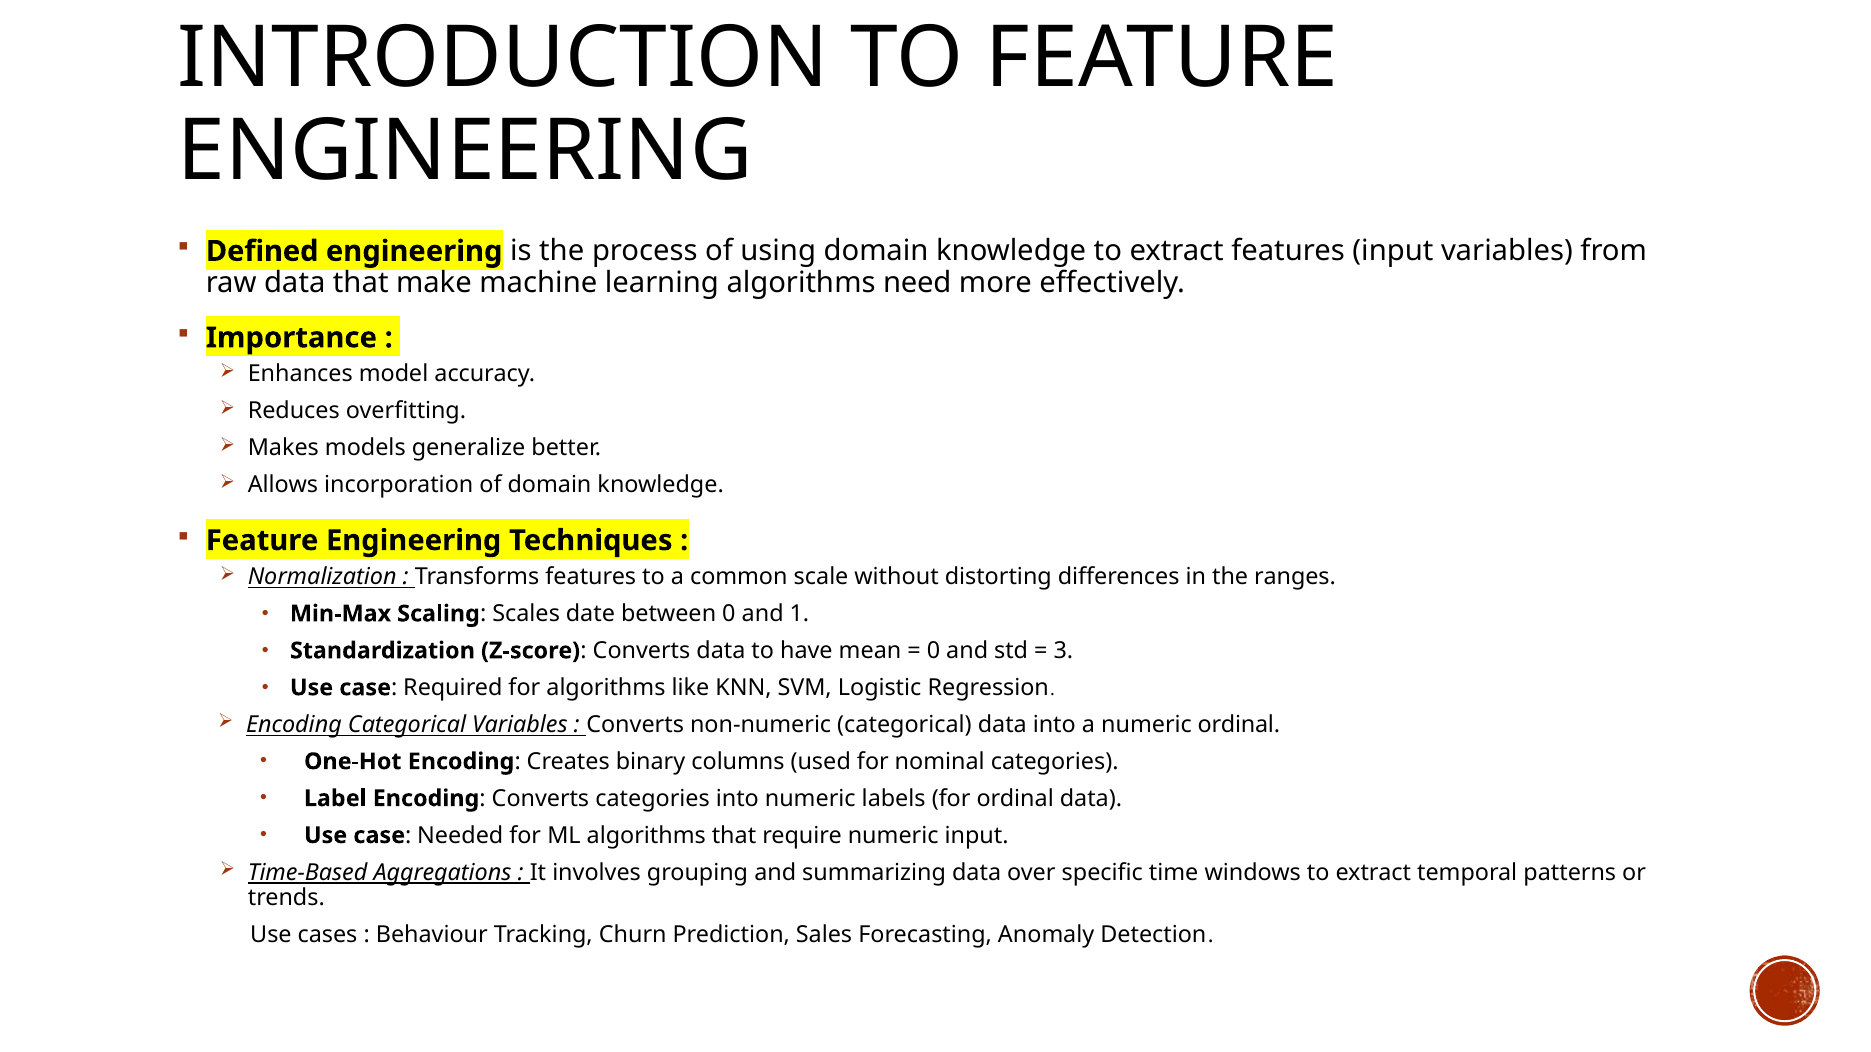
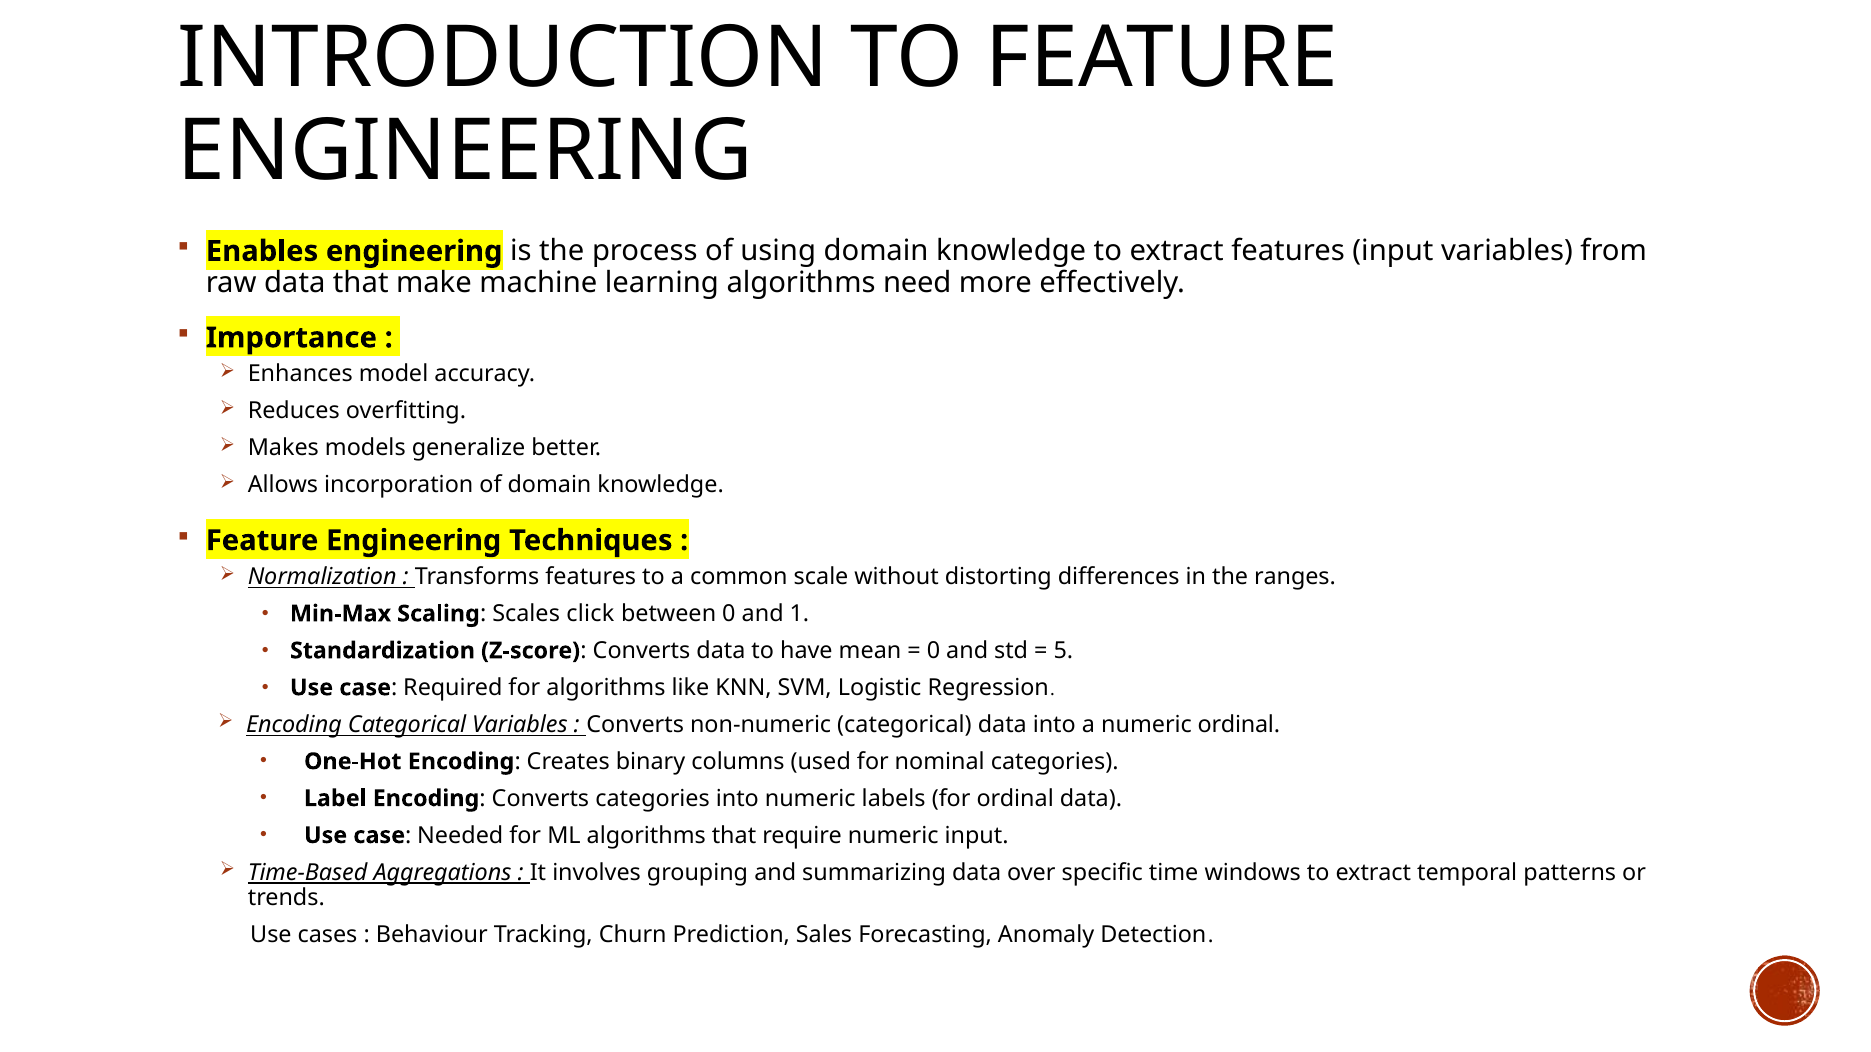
Defined: Defined -> Enables (262, 251)
date: date -> click (590, 614)
3: 3 -> 5 (1063, 651)
